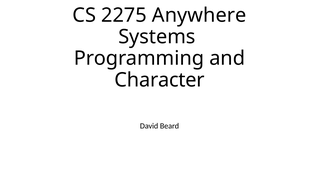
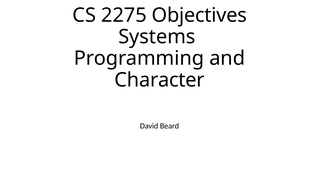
Anywhere: Anywhere -> Objectives (199, 15)
